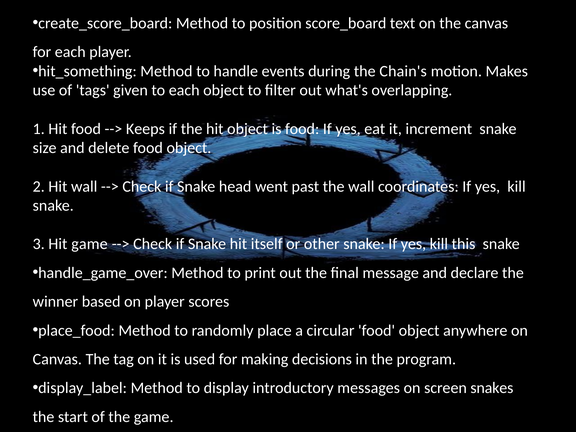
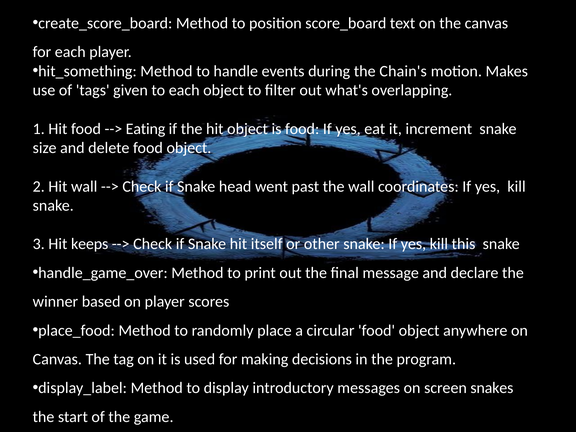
Keeps: Keeps -> Eating (146, 129)
Hit game: game -> keeps (90, 244)
